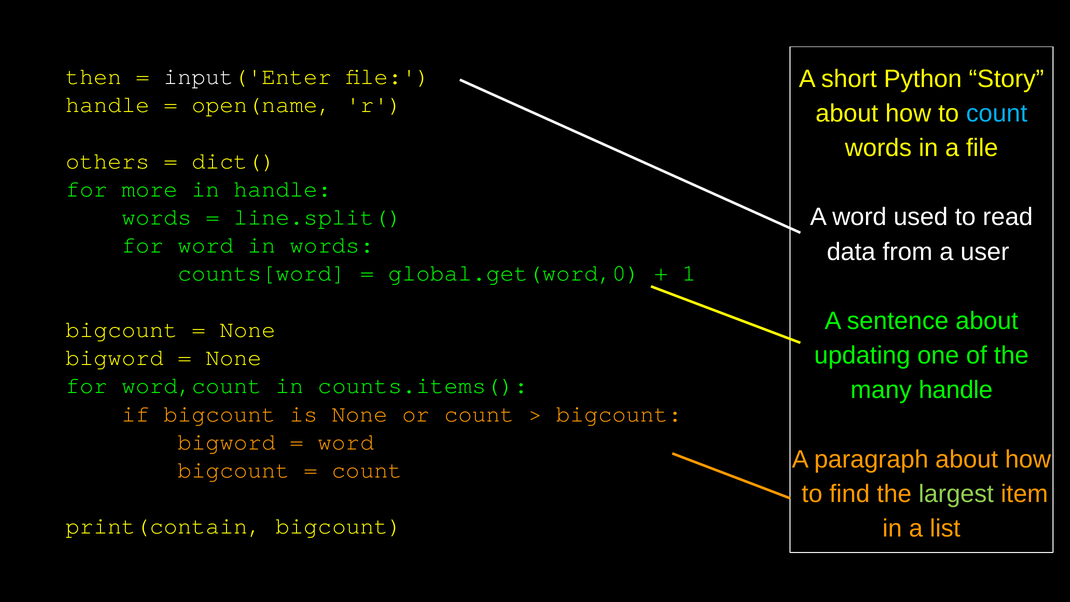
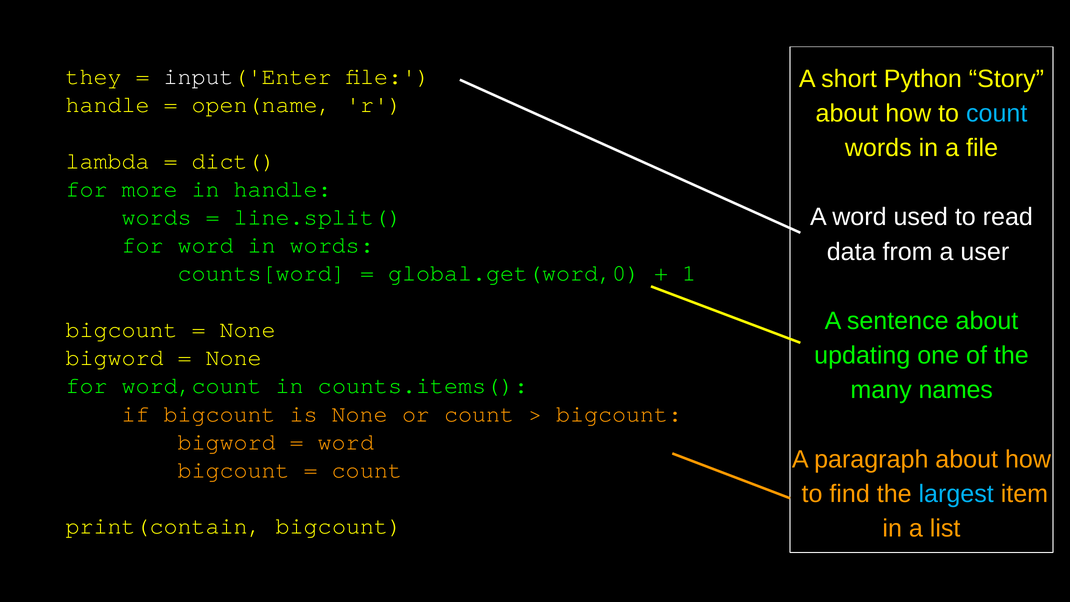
then: then -> they (94, 76)
others: others -> lambda (108, 161)
many handle: handle -> names (956, 390)
largest colour: light green -> light blue (956, 494)
